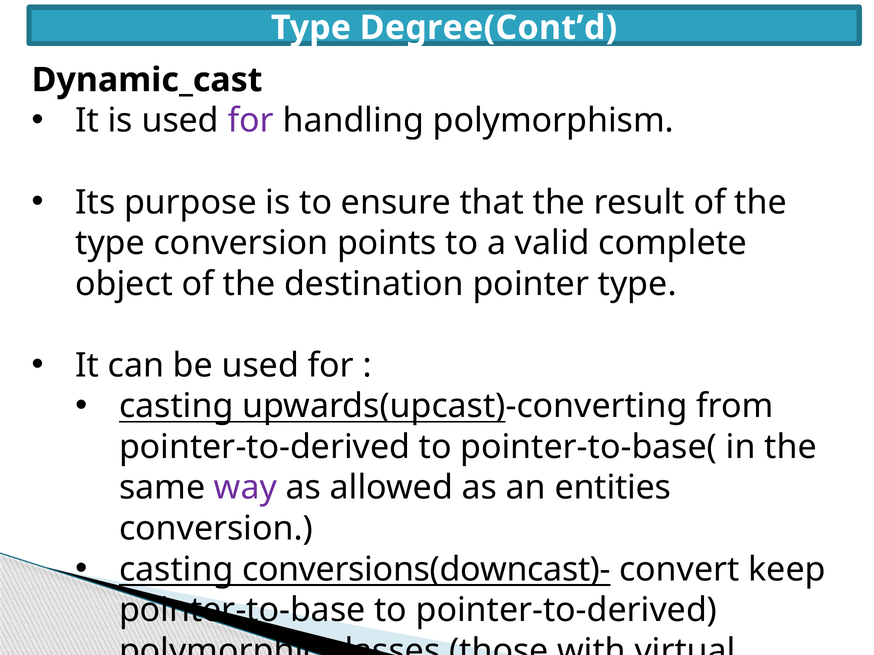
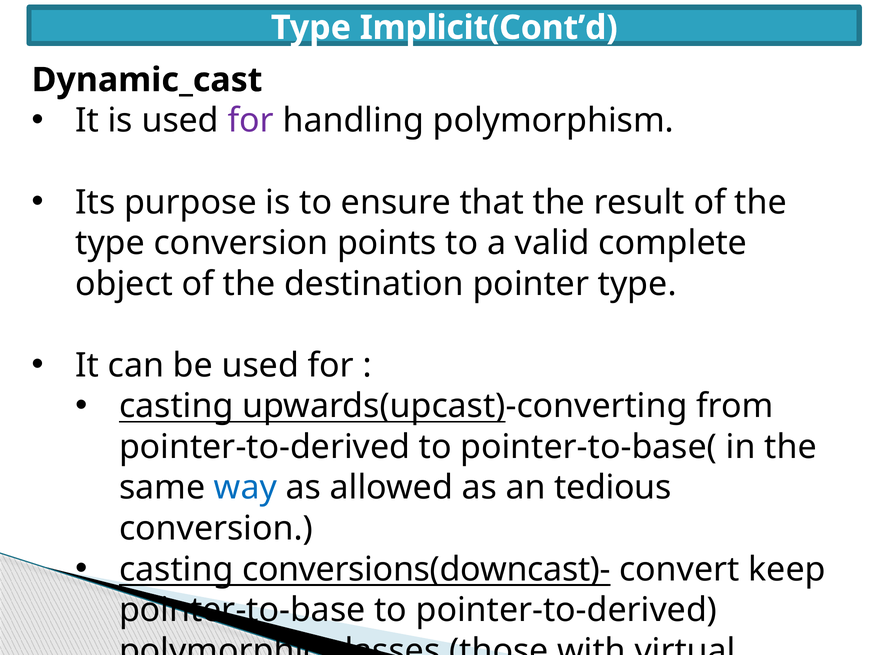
Degree(Cont’d: Degree(Cont’d -> Implicit(Cont’d (489, 28)
way colour: purple -> blue (246, 488)
entities: entities -> tedious (613, 488)
